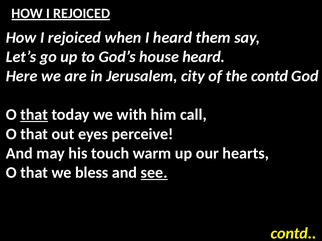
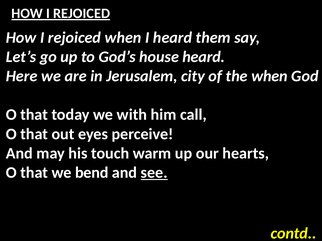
the contd: contd -> when (270, 76)
that underline: present -> none (34, 115)
bless: bless -> bend (92, 173)
